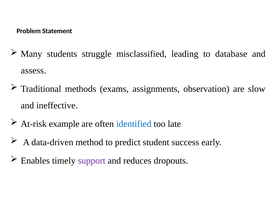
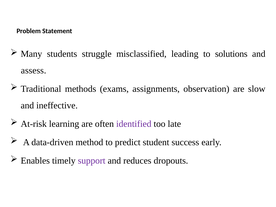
database: database -> solutions (231, 54)
example: example -> learning (64, 124)
identified colour: blue -> purple (134, 124)
